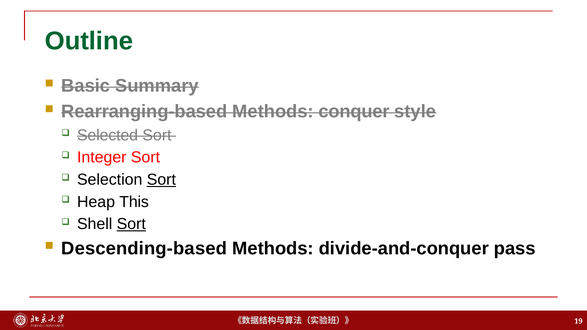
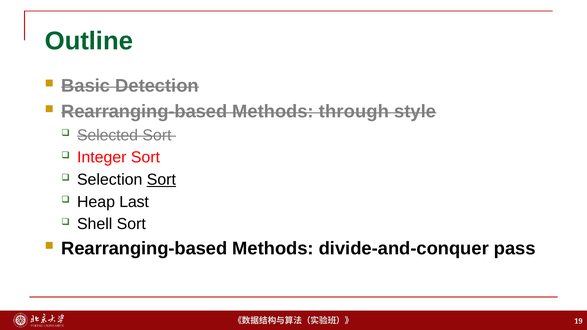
Summary: Summary -> Detection (157, 86)
conquer: conquer -> through (354, 112)
This: This -> Last (134, 202)
Sort underline: present -> none (131, 224)
Descending-based: Descending-based -> Rearranging-based (144, 249)
